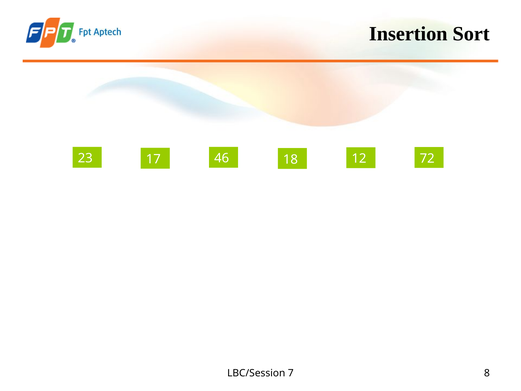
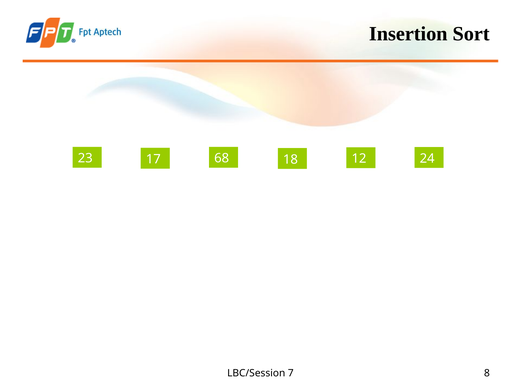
46: 46 -> 68 (222, 158)
72: 72 -> 24 (427, 158)
